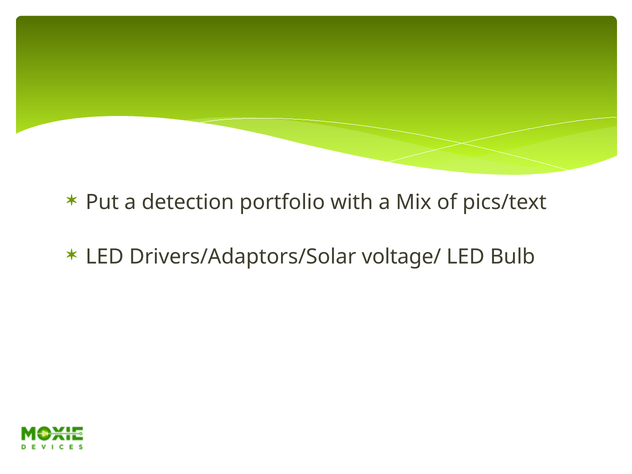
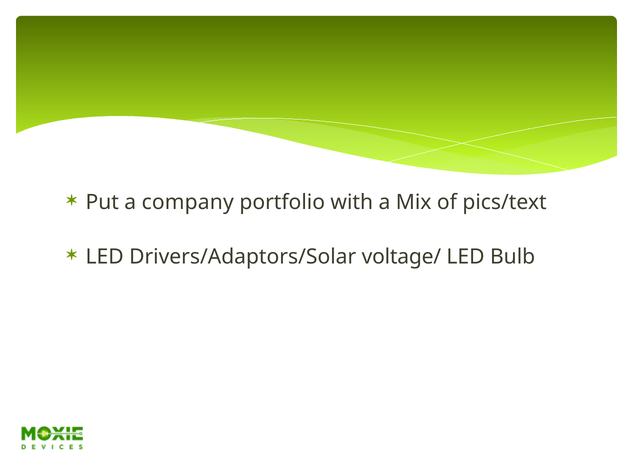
detection: detection -> company (188, 202)
